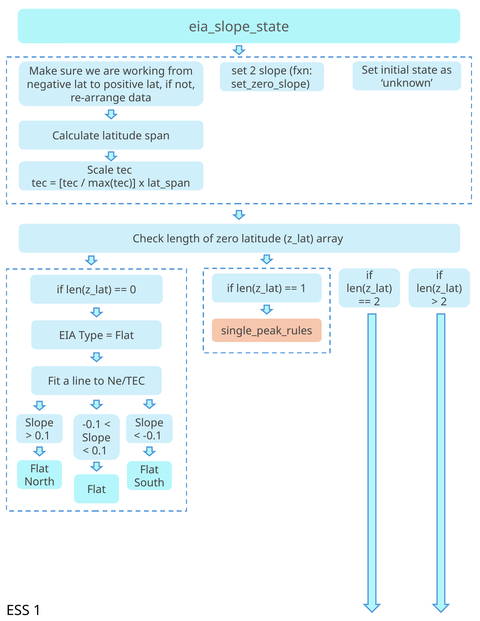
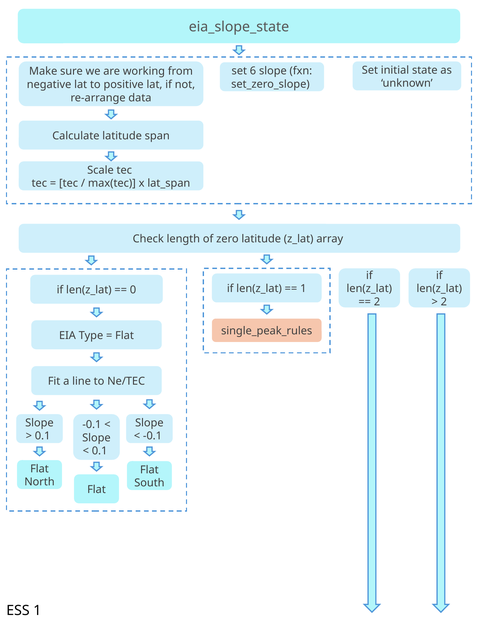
set 2: 2 -> 6 (253, 71)
